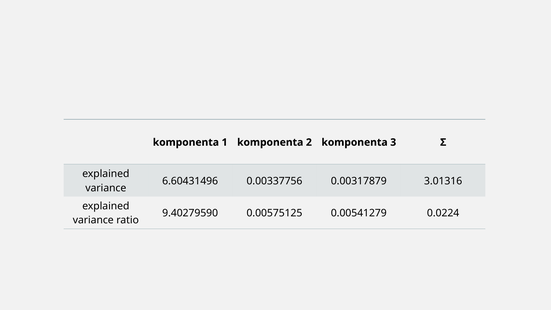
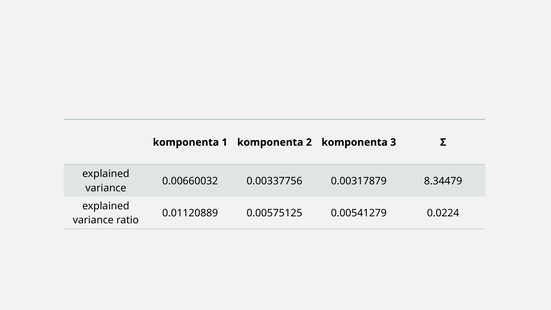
6.60431496: 6.60431496 -> 0.00660032 (190, 181)
3.01316: 3.01316 -> 8.34479 (443, 181)
9.40279590: 9.40279590 -> 0.01120889 (190, 213)
